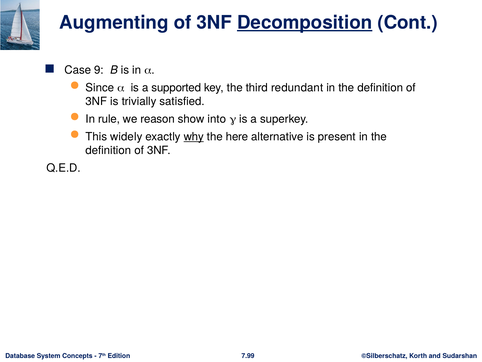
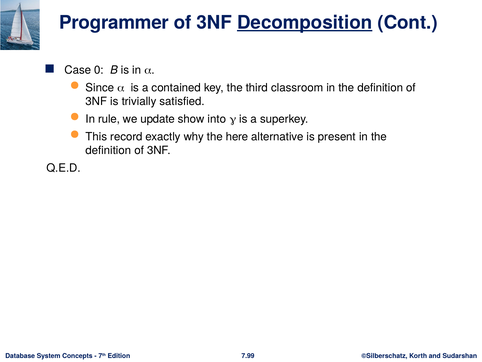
Augmenting: Augmenting -> Programmer (114, 23)
9: 9 -> 0 (99, 70)
supported: supported -> contained (176, 88)
redundant: redundant -> classroom (297, 88)
reason: reason -> update (158, 119)
widely: widely -> record (126, 137)
why underline: present -> none (194, 137)
